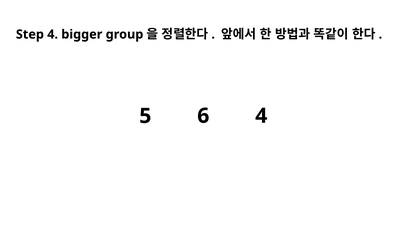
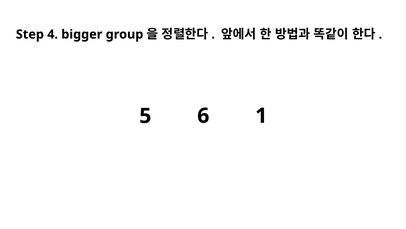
6 4: 4 -> 1 (261, 116)
